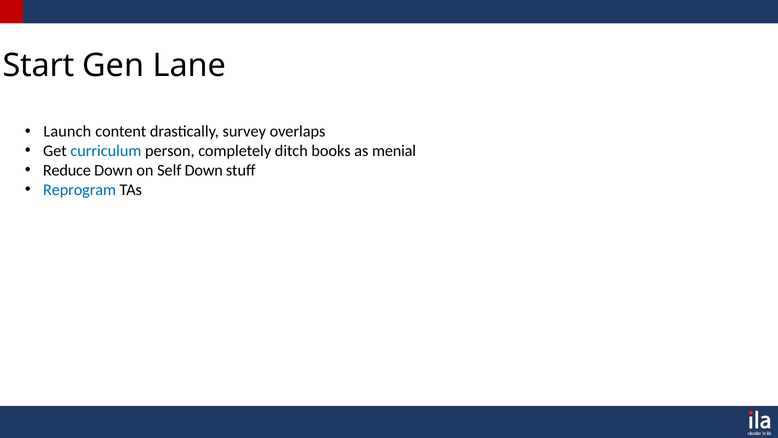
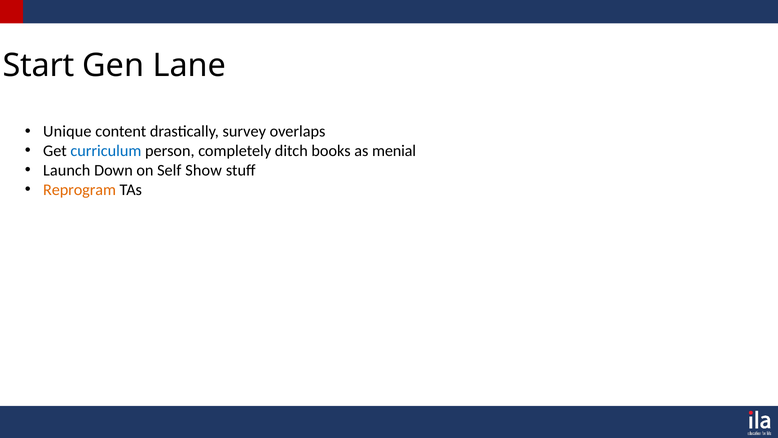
Launch: Launch -> Unique (67, 131)
Reduce: Reduce -> Launch (67, 170)
Self Down: Down -> Show (204, 170)
Reprogram colour: blue -> orange (80, 190)
